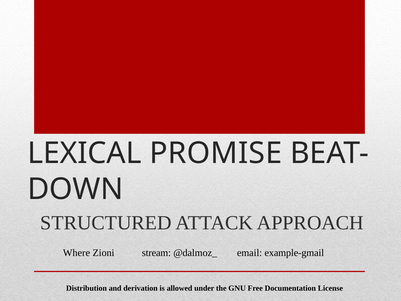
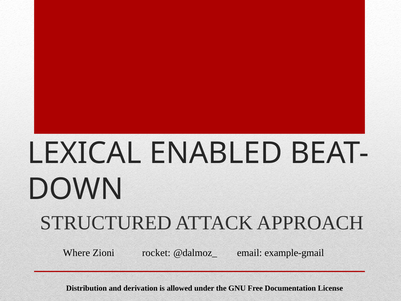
PROMISE: PROMISE -> ENABLED (216, 153)
stream: stream -> rocket (156, 253)
